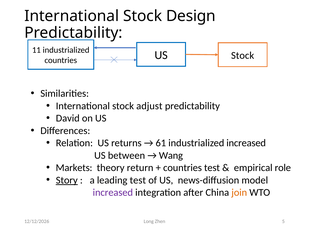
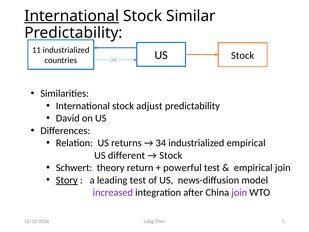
International underline: none -> present (72, 16)
Design: Design -> Similar (191, 16)
61: 61 -> 34 (161, 143)
industrialized increased: increased -> empirical (246, 143)
between: between -> different (126, 155)
Wang: Wang -> Stock (171, 155)
Markets: Markets -> Schwert (74, 168)
countries: countries -> powerful (182, 168)
empirical role: role -> join (283, 168)
join colour: orange -> purple (239, 192)
